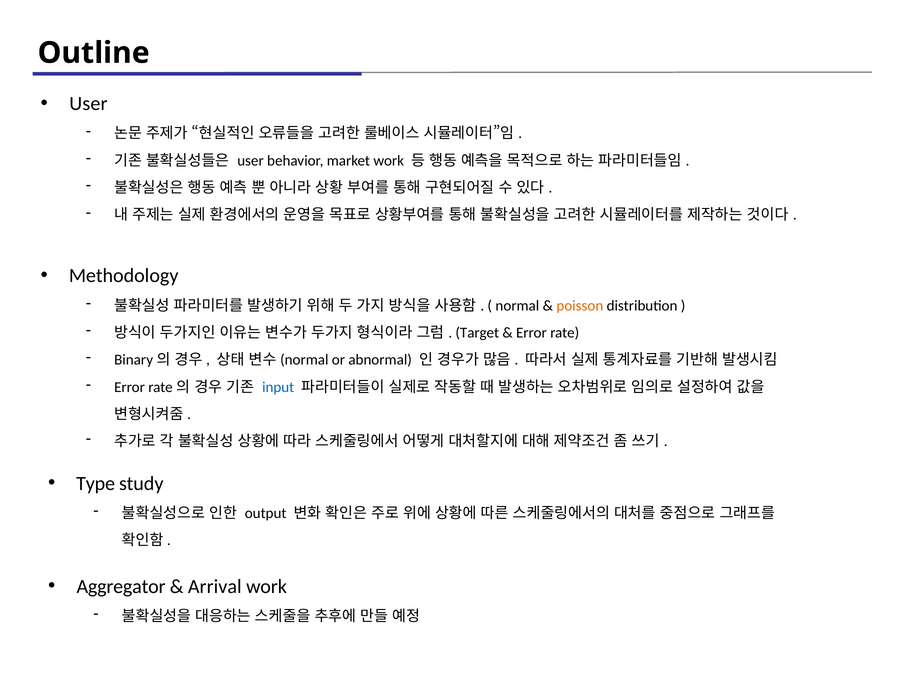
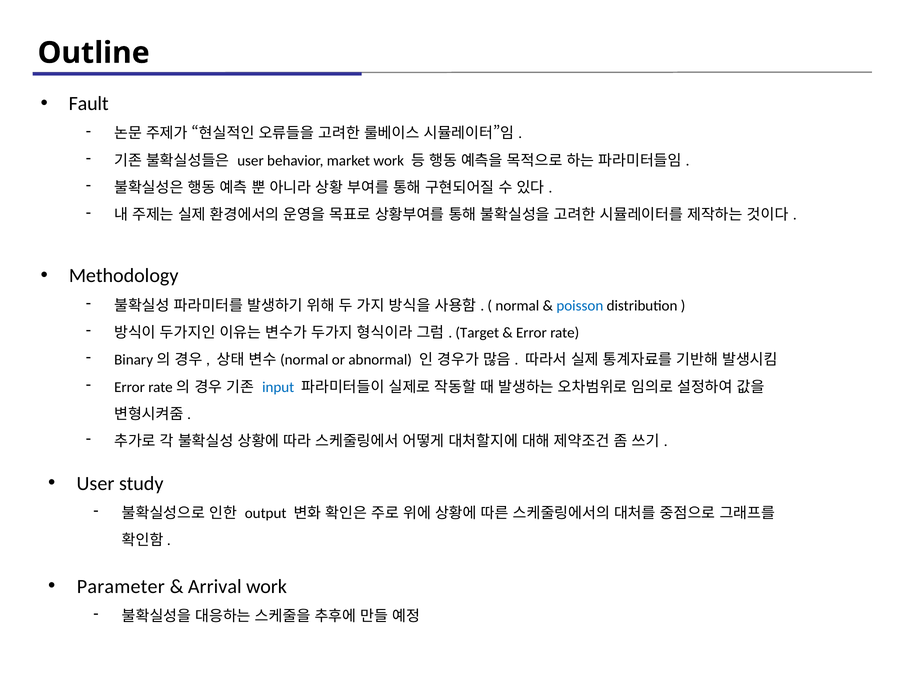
User: User -> Fault (89, 104)
poisson colour: orange -> blue (580, 305)
Type: Type -> User (95, 483)
Aggregator: Aggregator -> Parameter (121, 586)
